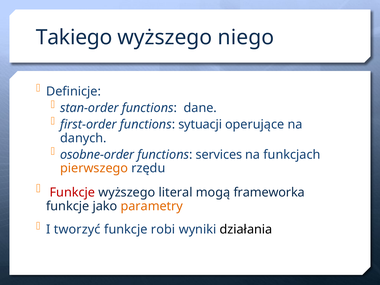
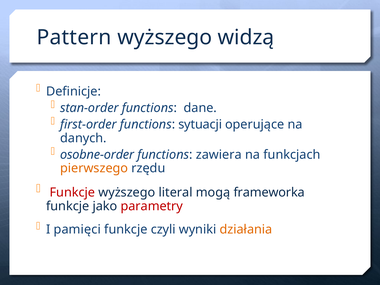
Takiego: Takiego -> Pattern (74, 38)
niego: niego -> widzą (246, 38)
services: services -> zawiera (219, 155)
parametry colour: orange -> red (152, 206)
tworzyć: tworzyć -> pamięci (77, 229)
robi: robi -> czyli (163, 229)
działania colour: black -> orange (246, 229)
